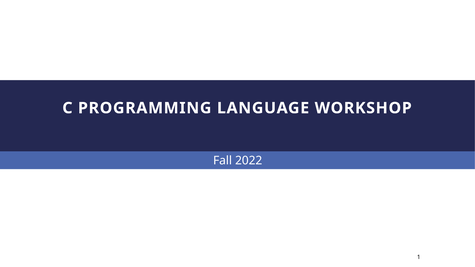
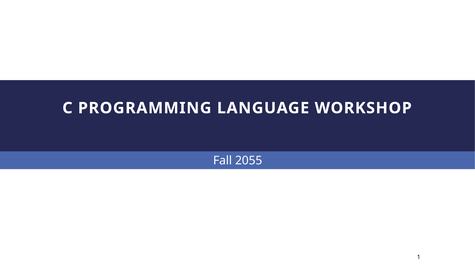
2022: 2022 -> 2055 (249, 161)
